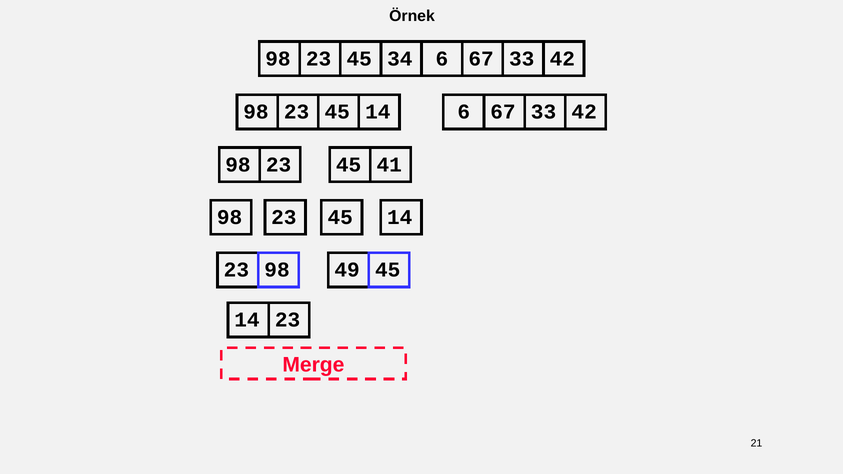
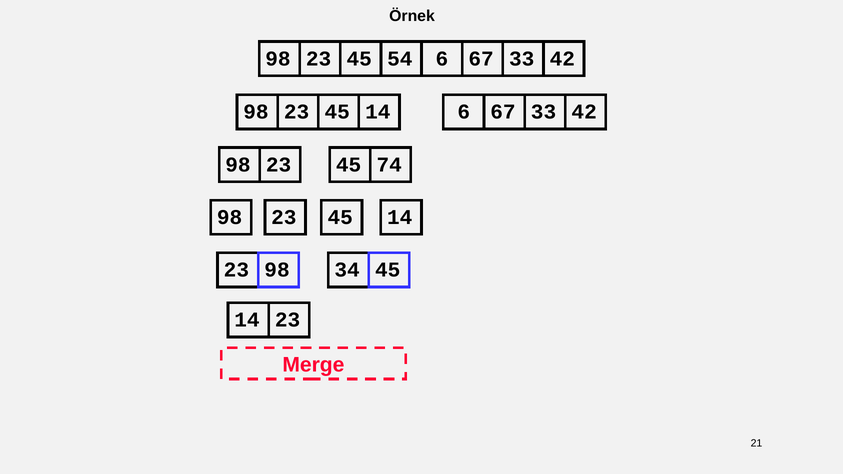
34: 34 -> 54 (400, 59)
41: 41 -> 74 (389, 165)
49: 49 -> 34 (347, 270)
